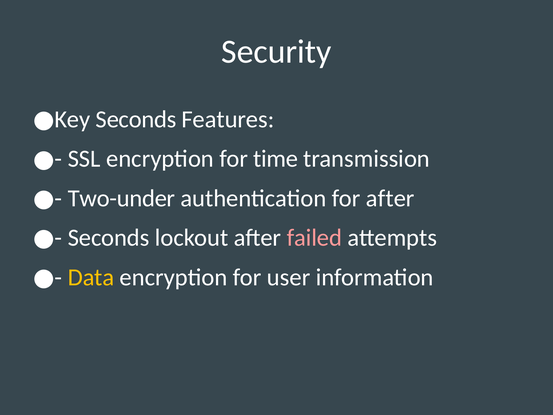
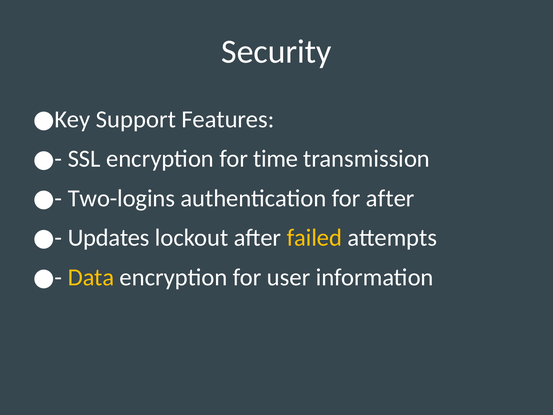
Seconds: Seconds -> Support (136, 119)
Two-under: Two-under -> Two-logins (121, 198)
Seconds: Seconds -> Updates (109, 238)
failed colour: pink -> yellow (314, 238)
